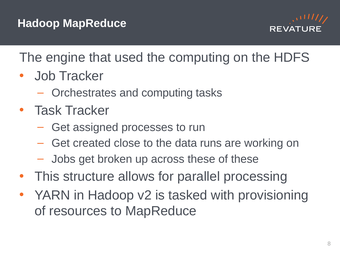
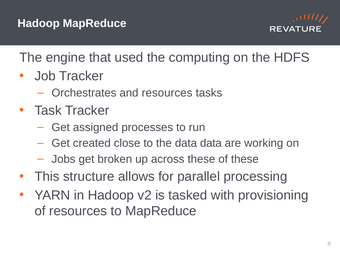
and computing: computing -> resources (167, 93)
data runs: runs -> data (211, 143)
